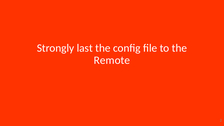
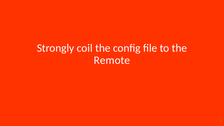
last: last -> coil (85, 48)
